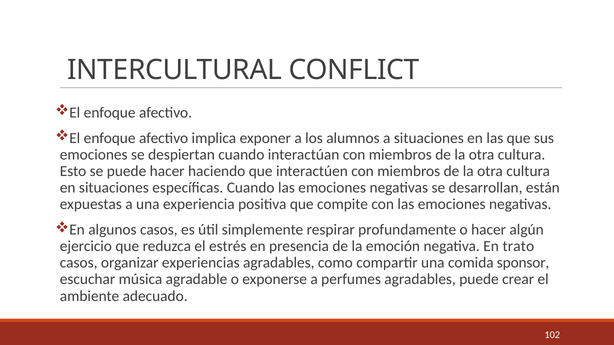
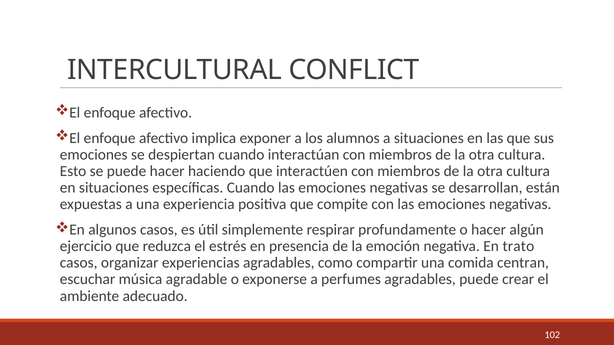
sponsor: sponsor -> centran (523, 263)
